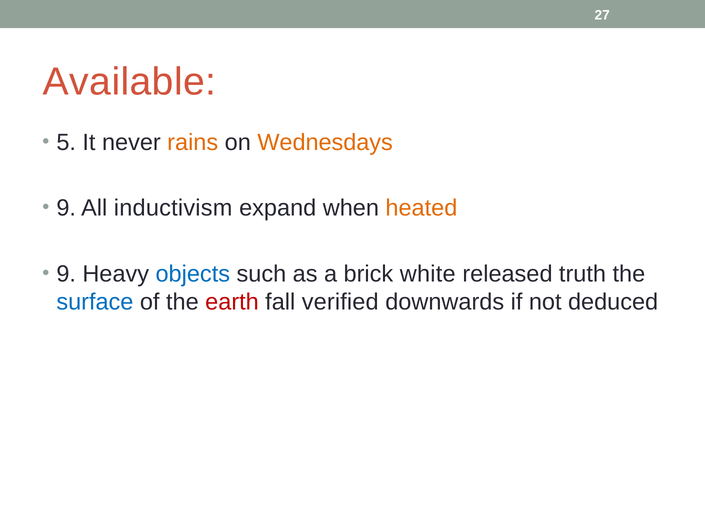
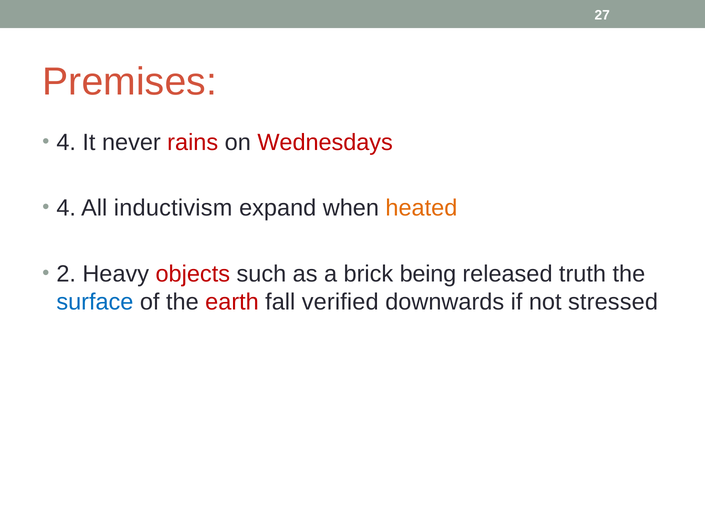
Available: Available -> Premises (130, 82)
5: 5 -> 4 (66, 143)
rains colour: orange -> red (193, 143)
Wednesdays colour: orange -> red (325, 143)
9: 9 -> 4 (66, 208)
9: 9 -> 2 (66, 274)
objects colour: blue -> red (193, 274)
white: white -> being (428, 274)
deduced: deduced -> stressed (613, 302)
